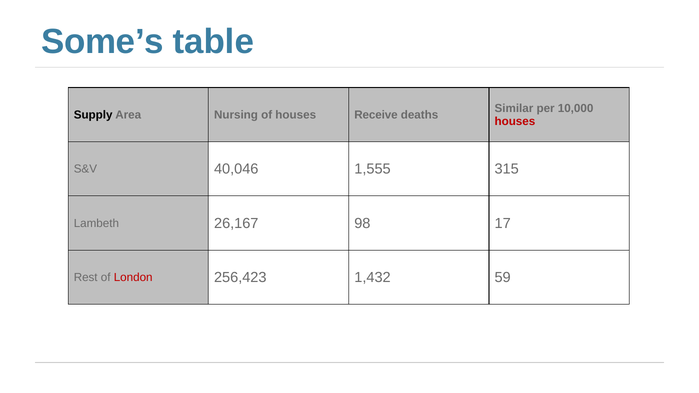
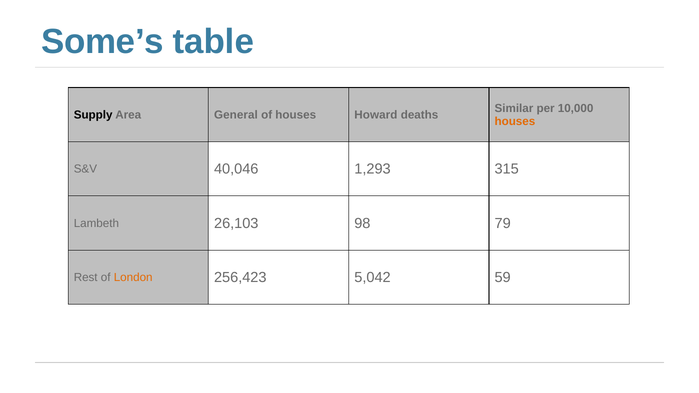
Nursing: Nursing -> General (236, 115)
Receive: Receive -> Howard (376, 115)
houses colour: red -> orange (515, 121)
1,555: 1,555 -> 1,293 (373, 169)
26,167: 26,167 -> 26,103 (236, 223)
17: 17 -> 79 (503, 223)
London colour: red -> orange (133, 278)
1,432: 1,432 -> 5,042 (373, 278)
